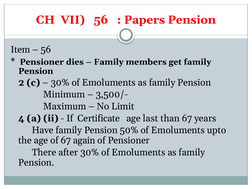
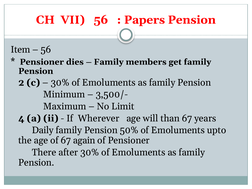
Certificate: Certificate -> Wherever (99, 118)
last: last -> will (151, 118)
Have: Have -> Daily (43, 130)
